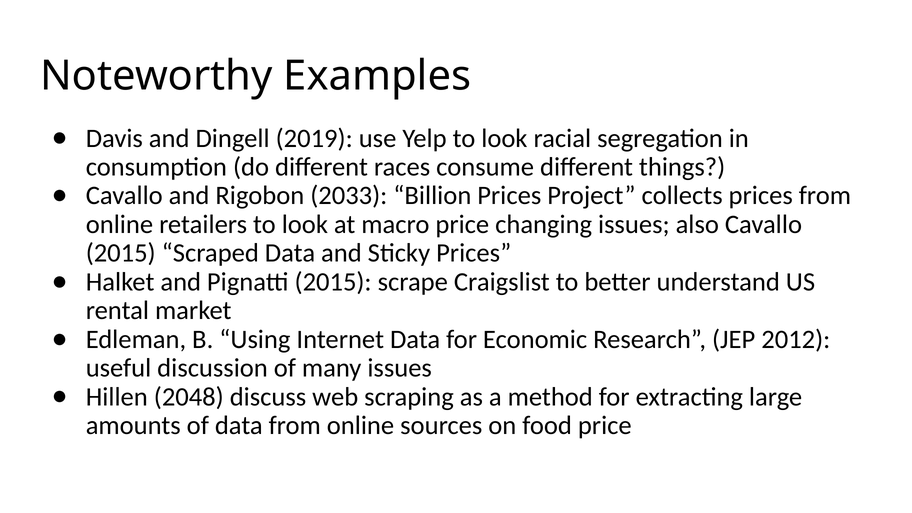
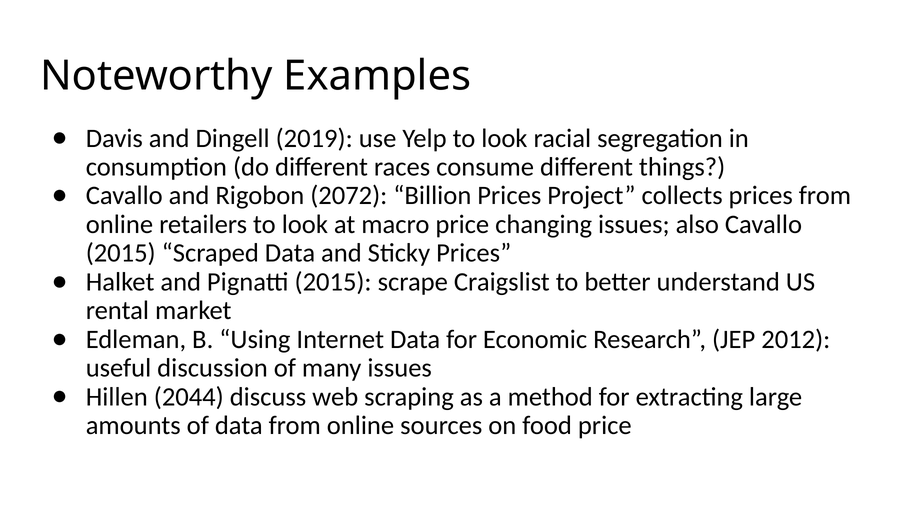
2033: 2033 -> 2072 (349, 196)
2048: 2048 -> 2044 (189, 397)
